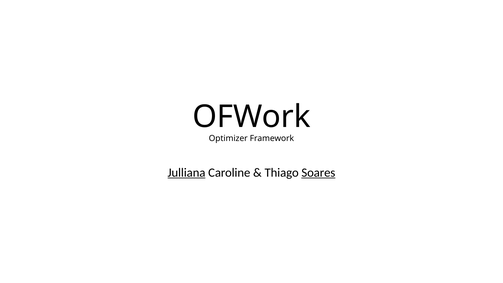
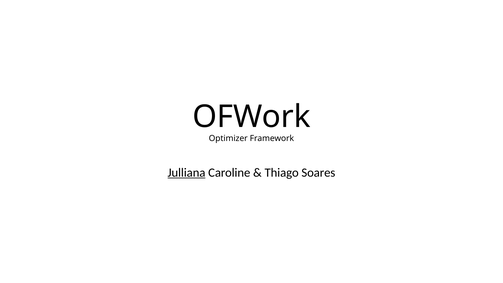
Soares underline: present -> none (318, 173)
